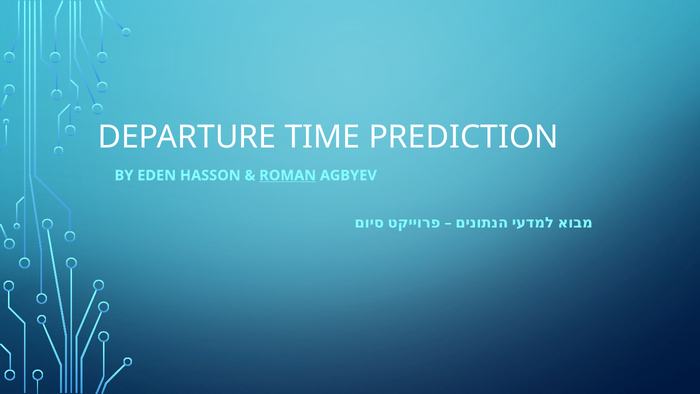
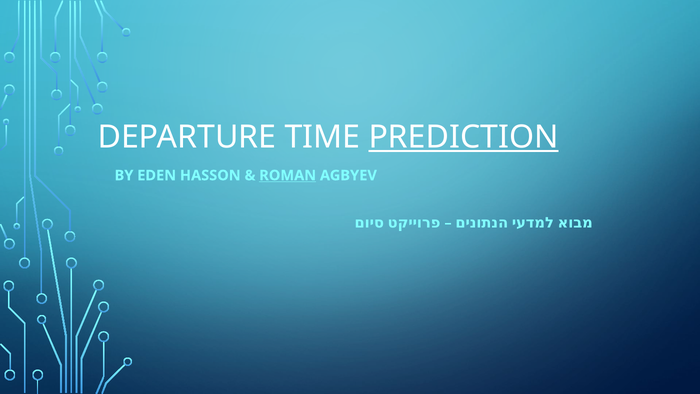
PREDICTION underline: none -> present (464, 137)
